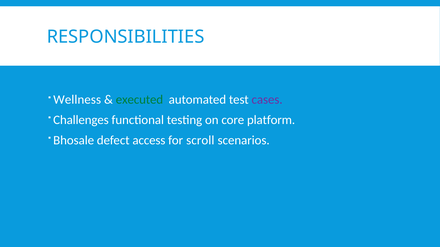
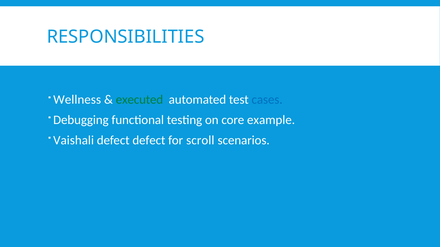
cases colour: purple -> blue (267, 100)
Challenges: Challenges -> Debugging (81, 120)
platform: platform -> example (271, 120)
Bhosale: Bhosale -> Vaishali (74, 140)
defect access: access -> defect (149, 140)
